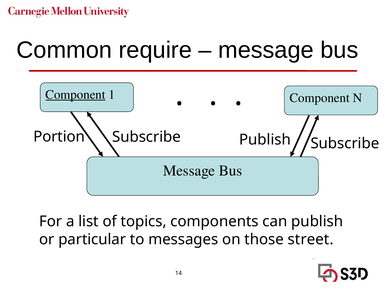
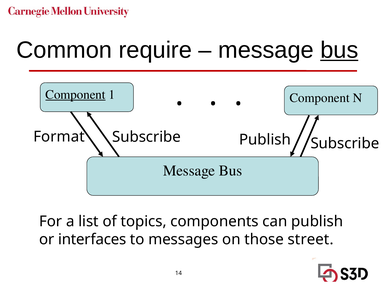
bus underline: none -> present (339, 50)
Portion: Portion -> Format (59, 136)
particular: particular -> interfaces (92, 239)
